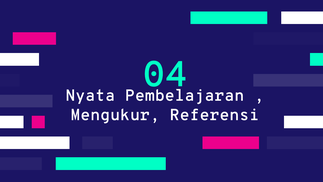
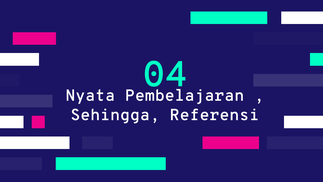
Mengukur: Mengukur -> Sehingga (115, 115)
